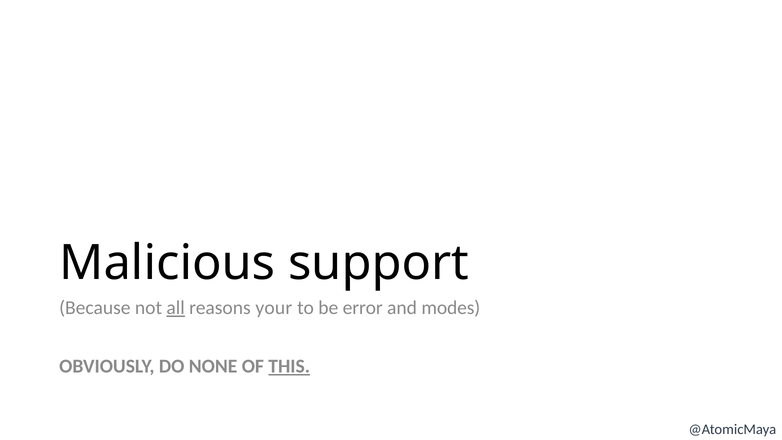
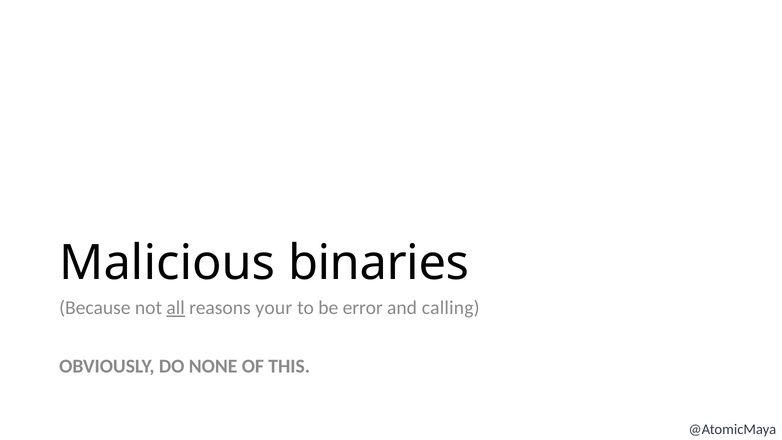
support: support -> binaries (379, 263)
modes: modes -> calling (451, 308)
THIS underline: present -> none (289, 366)
